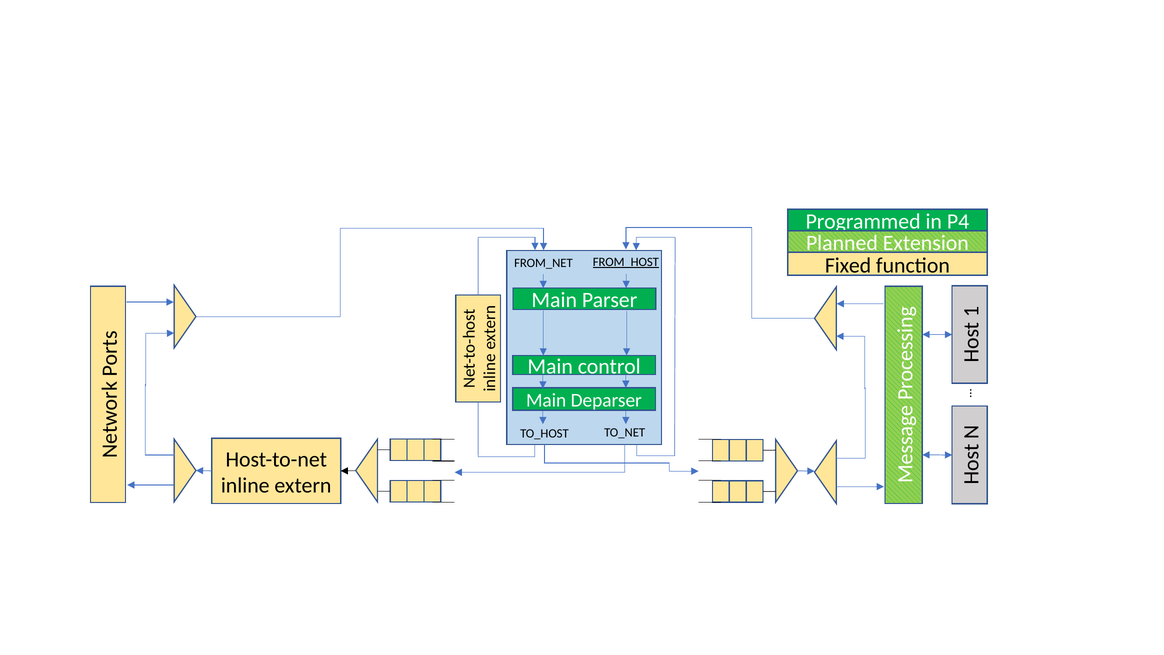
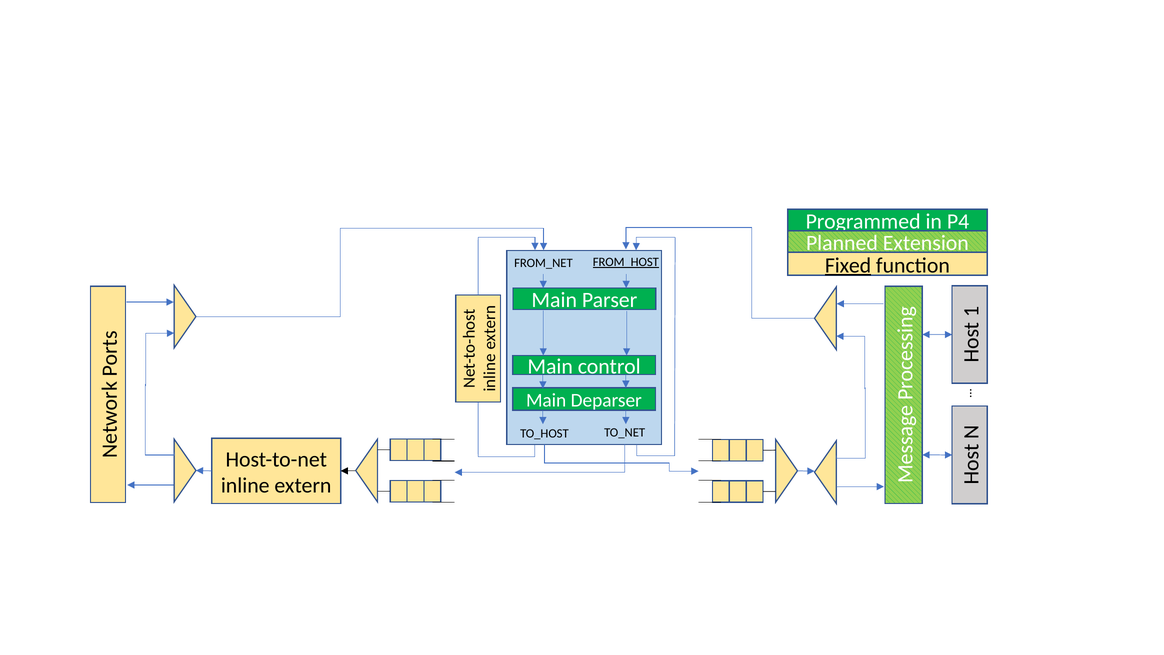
Fixed underline: none -> present (848, 265)
